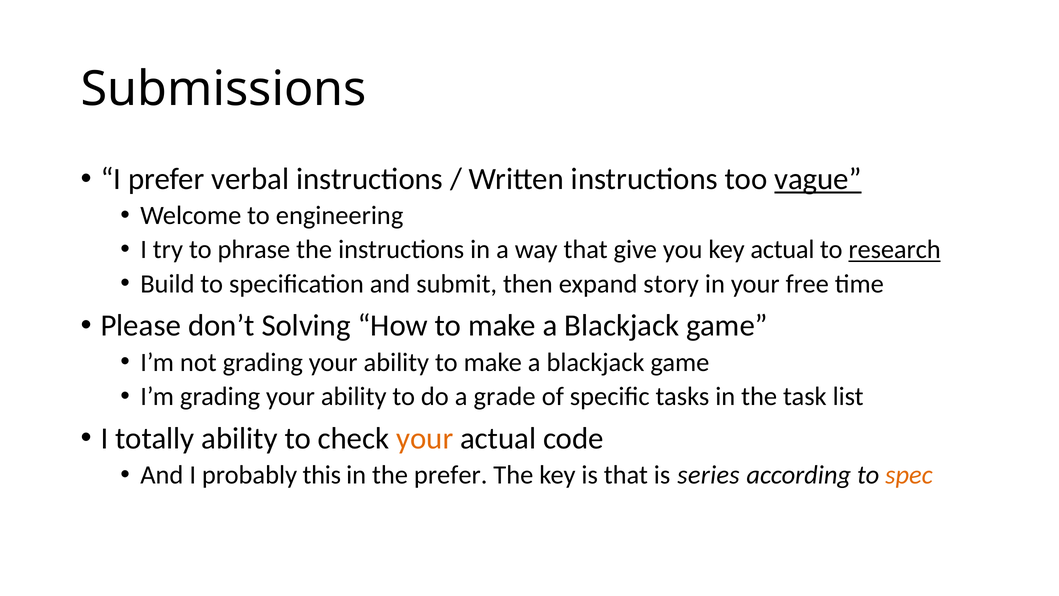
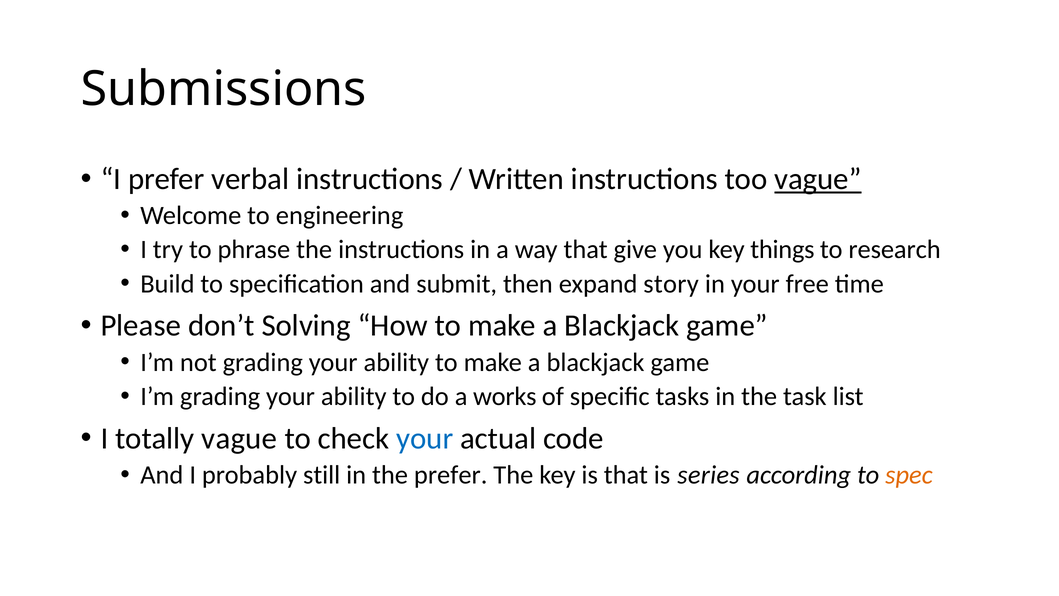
key actual: actual -> things (782, 250)
research underline: present -> none (895, 250)
grade: grade -> works (505, 396)
totally ability: ability -> vague (239, 438)
your colour: orange -> blue (425, 438)
this: this -> still (322, 475)
